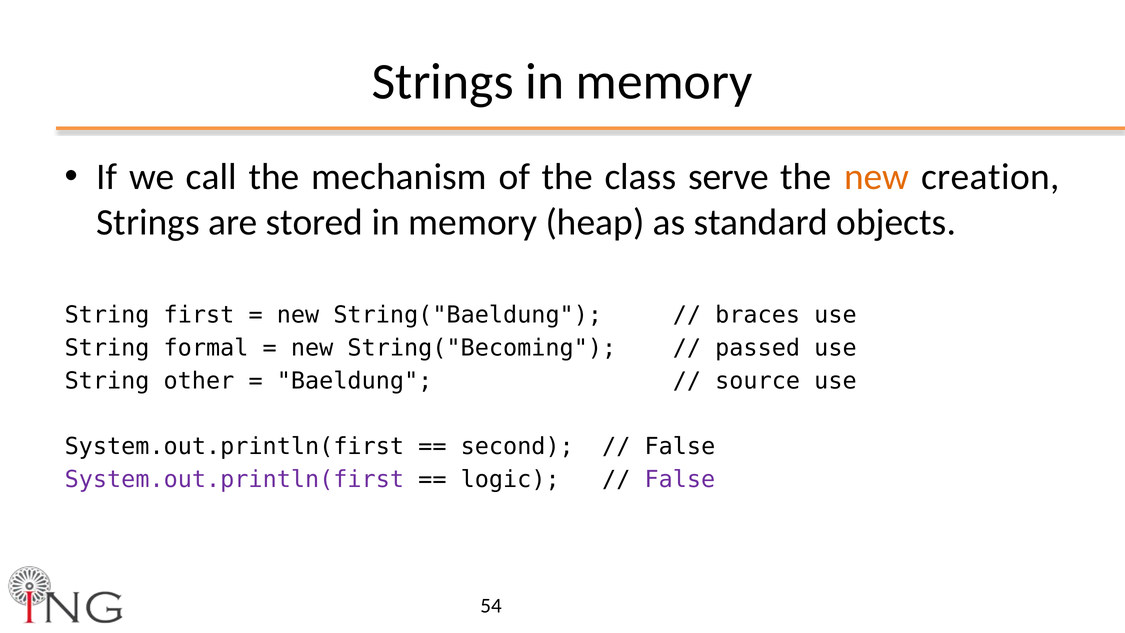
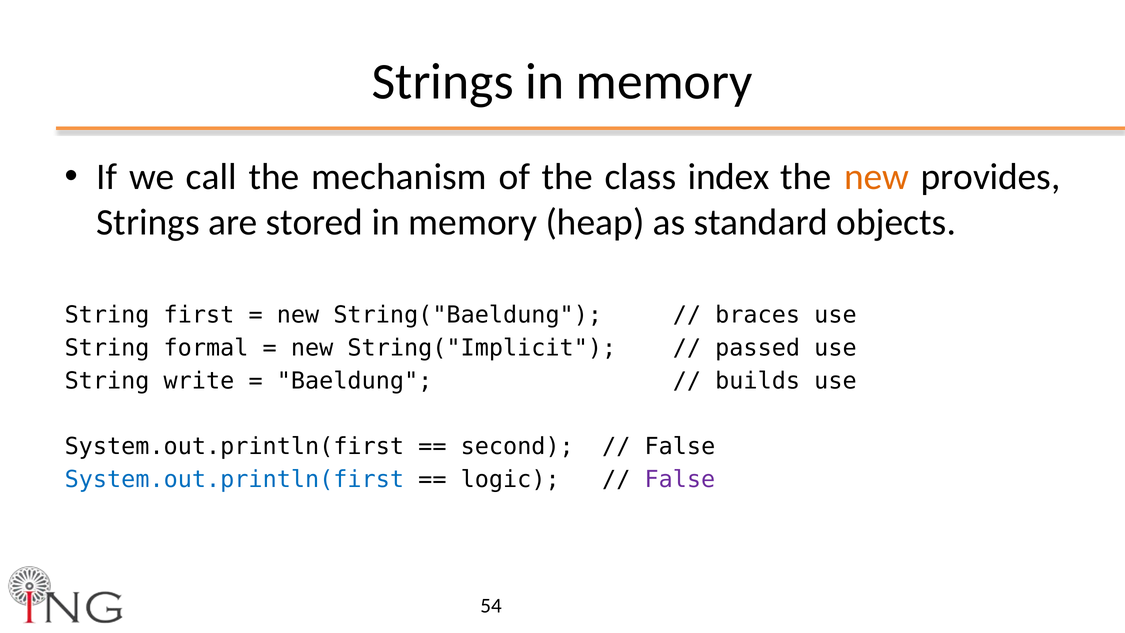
serve: serve -> index (729, 177)
creation: creation -> provides (991, 177)
String("Becoming: String("Becoming -> String("Implicit (482, 348)
other: other -> write (199, 381)
source: source -> builds (758, 381)
System.out.println(first colour: purple -> blue (234, 479)
